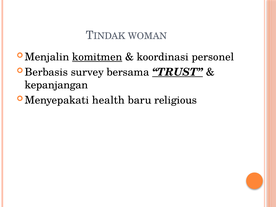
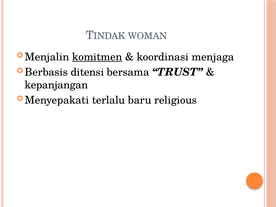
personel: personel -> menjaga (213, 57)
survey: survey -> ditensi (87, 72)
TRUST underline: present -> none (177, 72)
health: health -> terlalu (109, 100)
